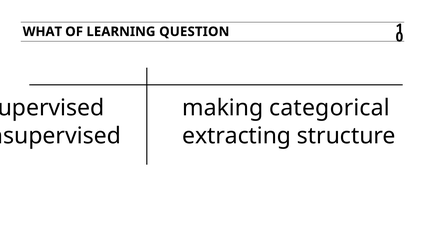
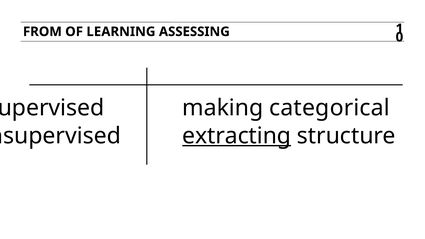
WHAT: WHAT -> FROM (42, 32)
QUESTION: QUESTION -> ASSESSING (194, 32)
extracting underline: none -> present (237, 136)
